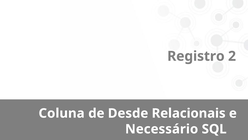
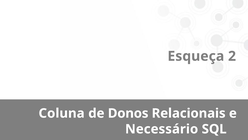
Registro: Registro -> Esqueça (196, 56)
Desde: Desde -> Donos (128, 113)
